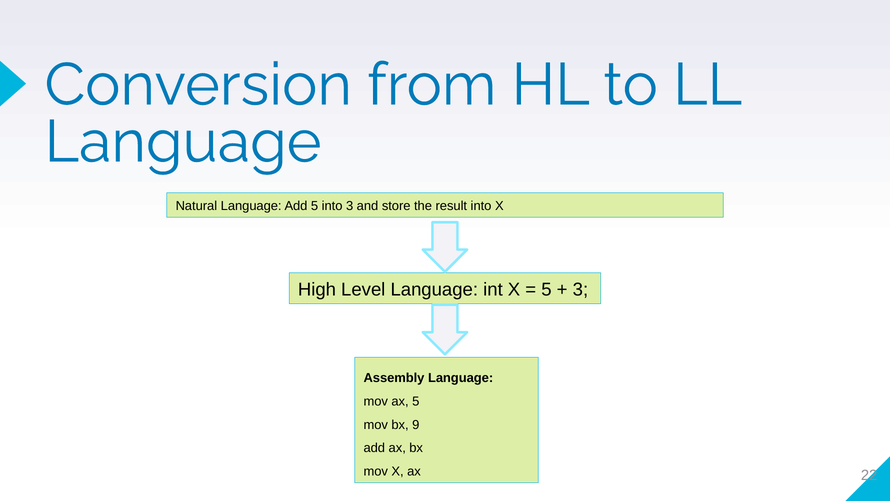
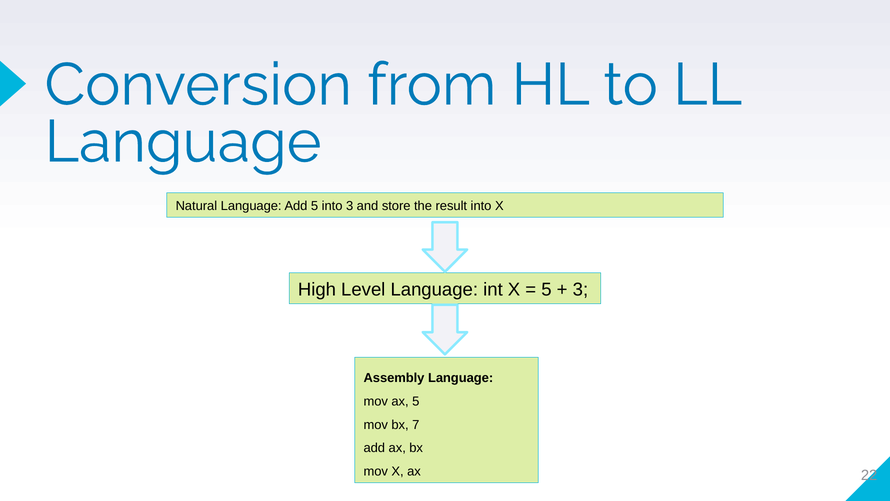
9: 9 -> 7 (416, 425)
